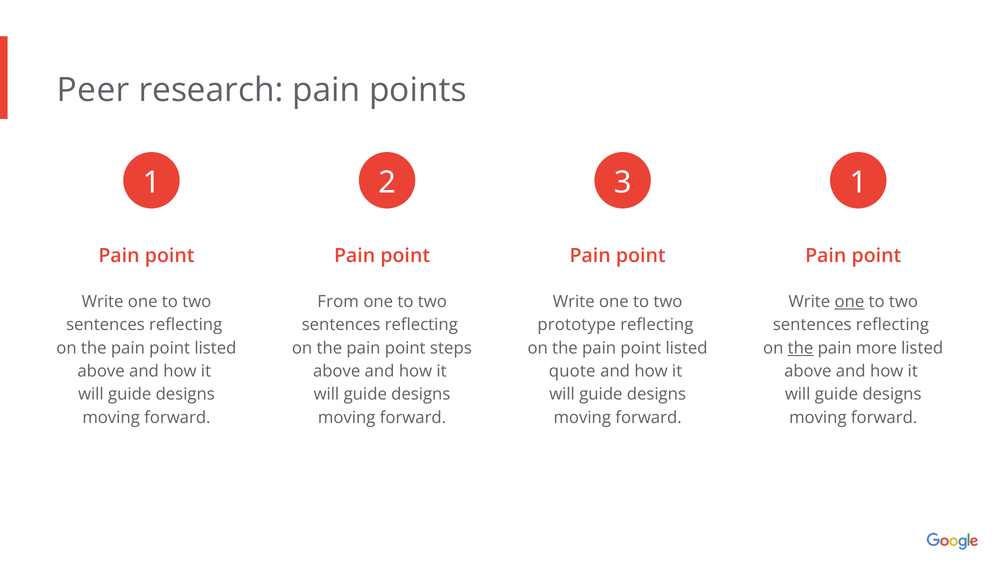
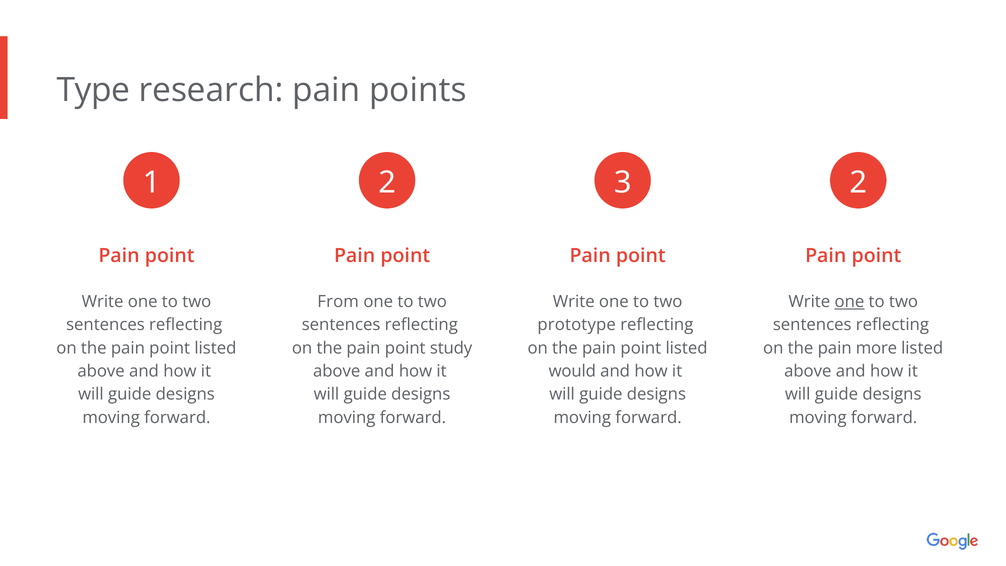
Peer: Peer -> Type (94, 90)
3 1: 1 -> 2 (858, 182)
steps: steps -> study (451, 348)
the underline: present -> none (801, 348)
quote: quote -> would (572, 371)
